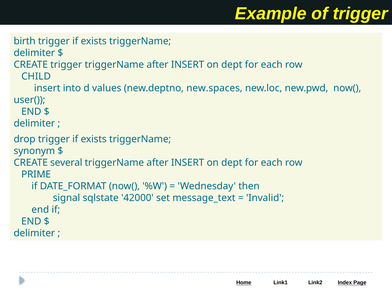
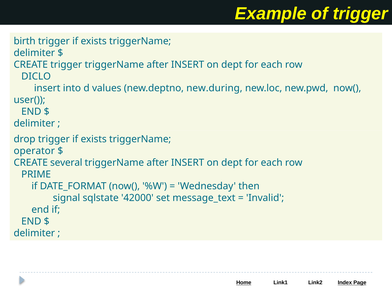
CHILD: CHILD -> DICLO (36, 76)
new.spaces: new.spaces -> new.during (214, 88)
synonym: synonym -> operator (34, 151)
